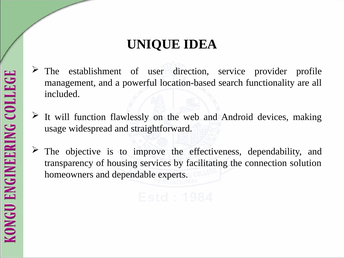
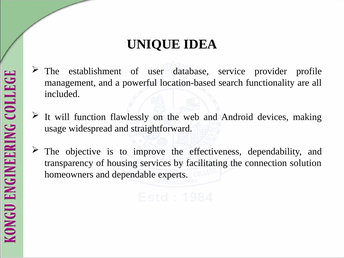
direction: direction -> database (191, 71)
